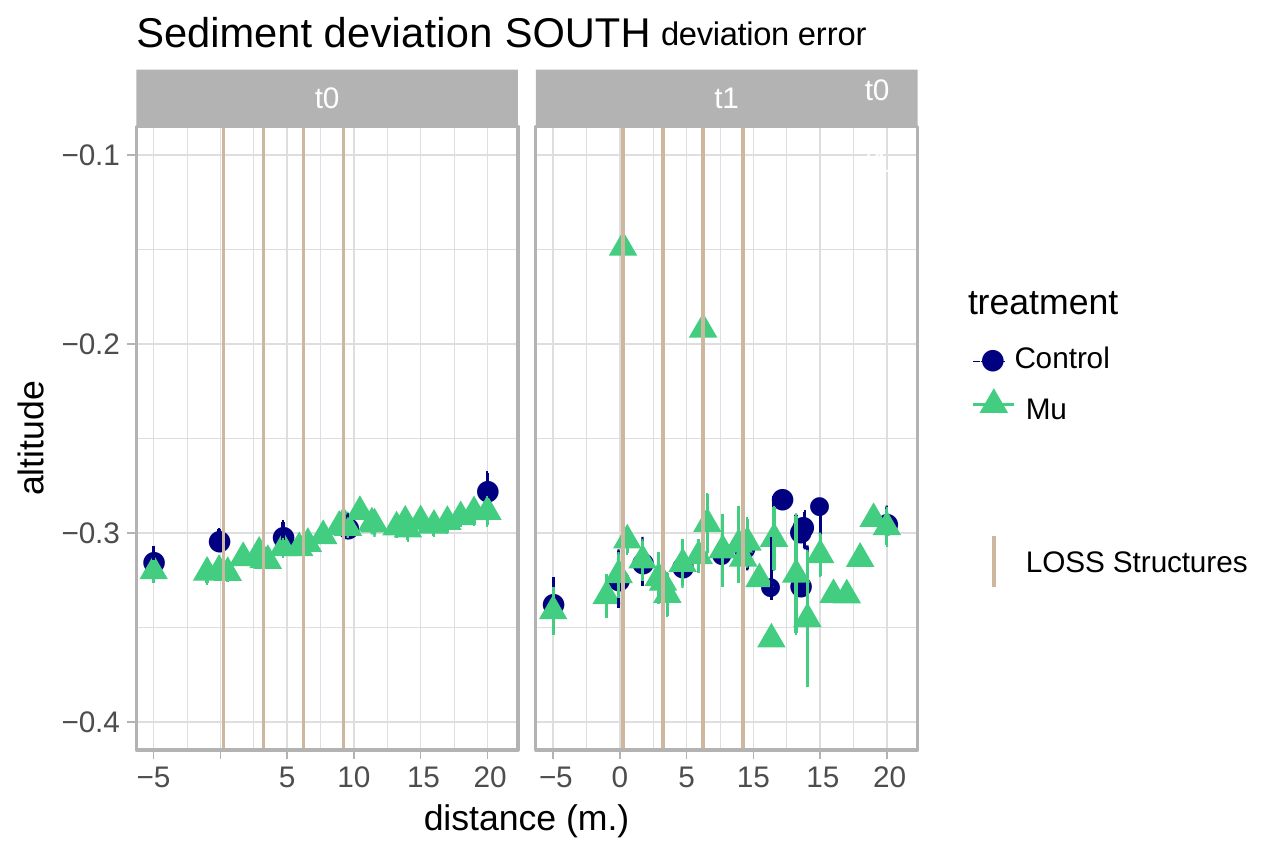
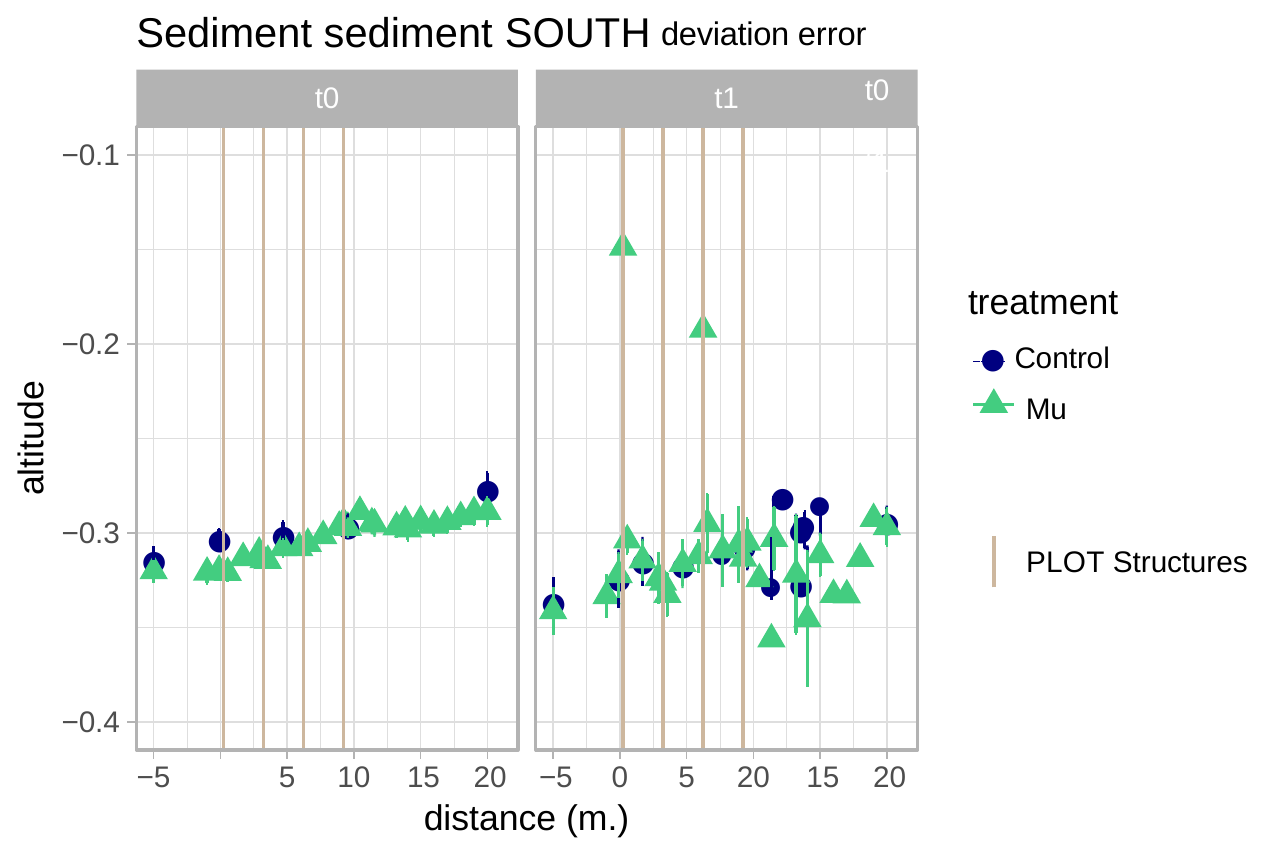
Sediment deviation: deviation -> sediment (408, 34)
LOSS: LOSS -> PLOT (1065, 563)
5 15: 15 -> 20 (753, 778)
